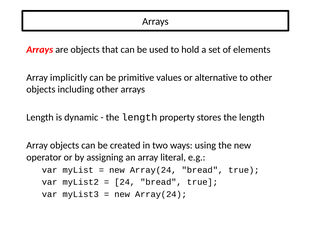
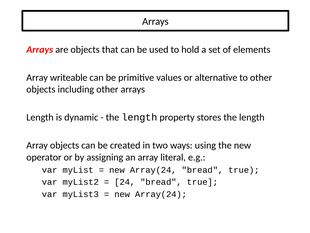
implicitly: implicitly -> writeable (69, 77)
